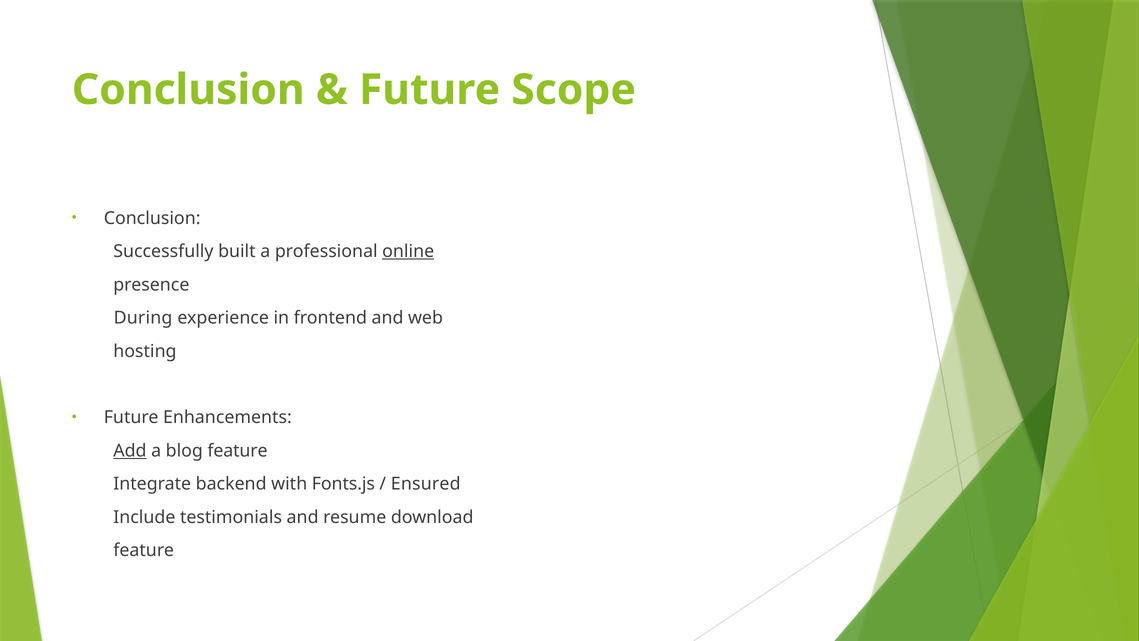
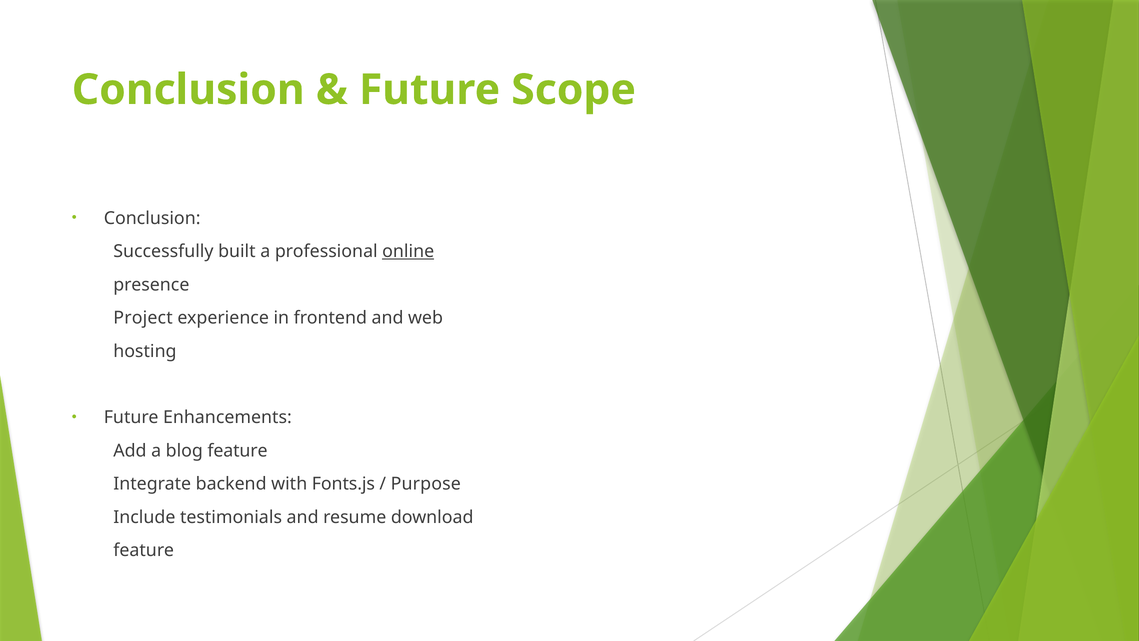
During: During -> Project (143, 318)
Add underline: present -> none (130, 451)
Ensured: Ensured -> Purpose (426, 484)
